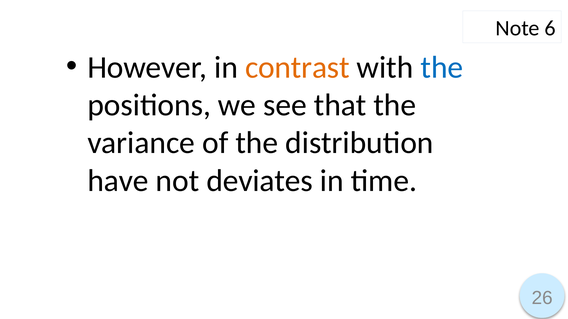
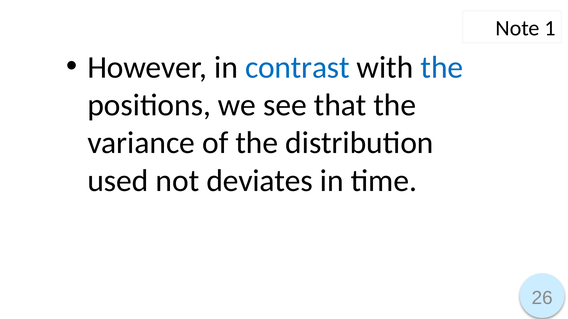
6: 6 -> 1 (550, 28)
contrast colour: orange -> blue (297, 67)
have: have -> used (118, 181)
